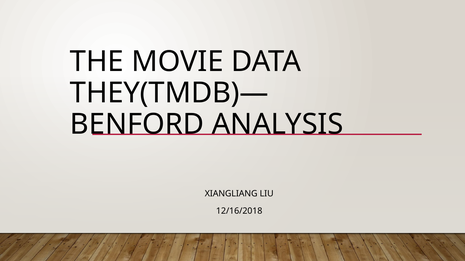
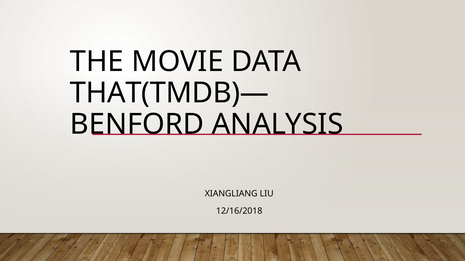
THEY(TMDB)—: THEY(TMDB)— -> THAT(TMDB)— (169, 93)
